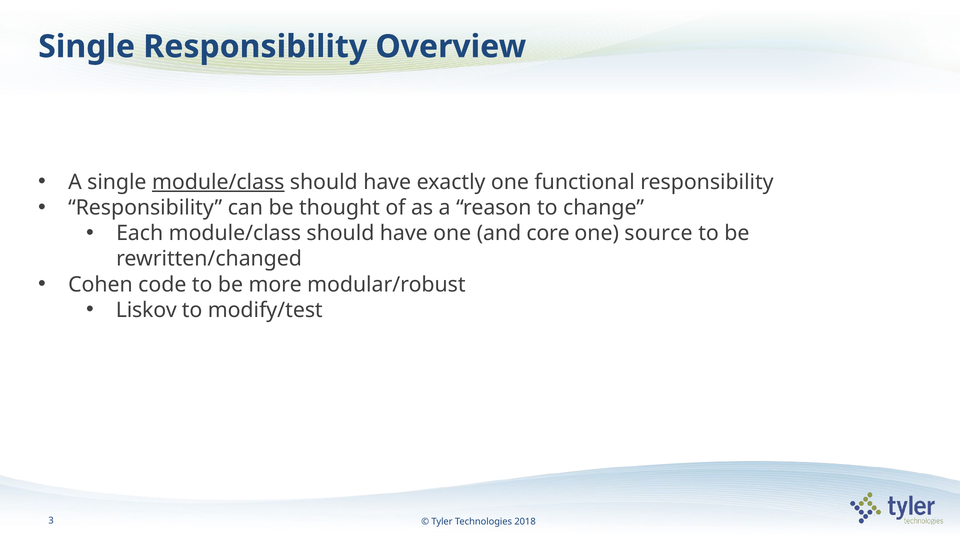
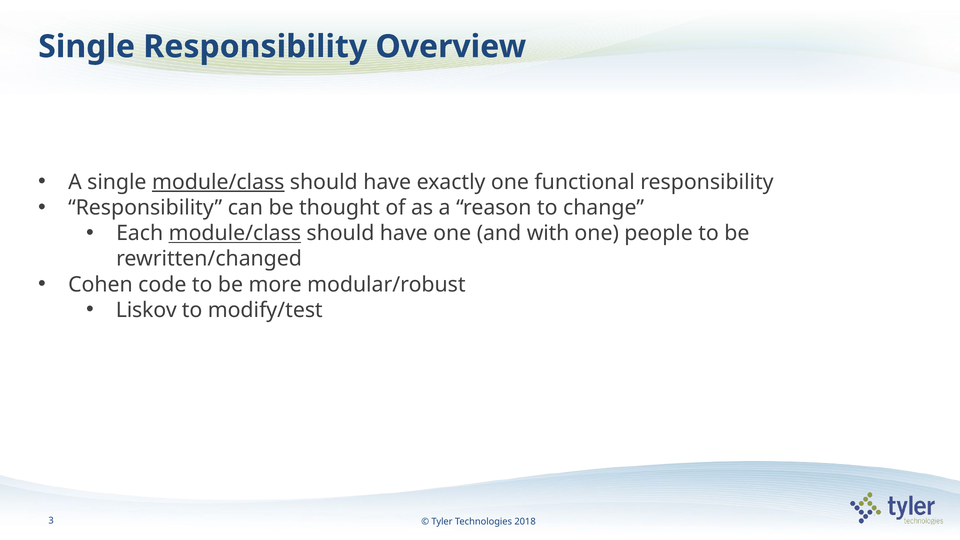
module/class underline: none -> present (235, 233)
core: core -> with (548, 233)
source: source -> people (659, 233)
